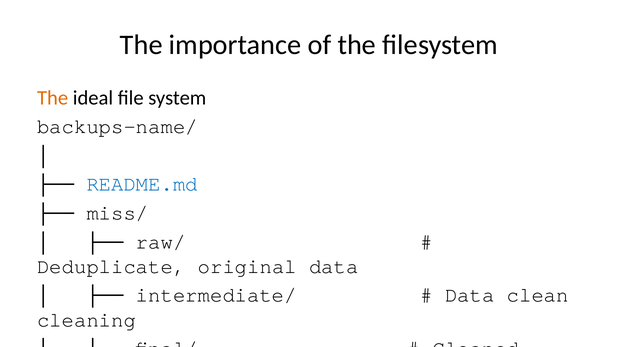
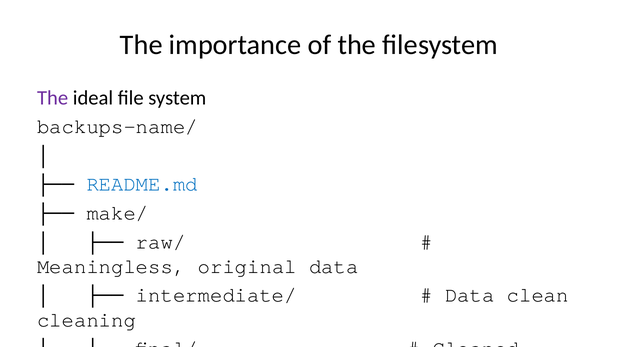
The colour: orange -> purple (53, 98)
miss/: miss/ -> make/ (117, 213)
Deduplicate: Deduplicate -> Meaningless (111, 267)
